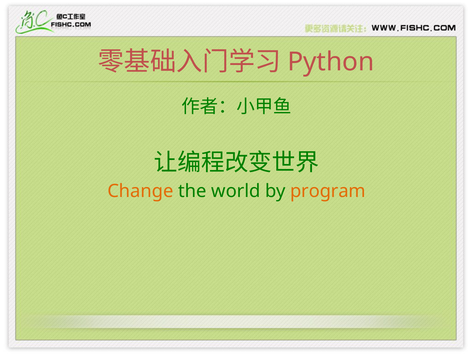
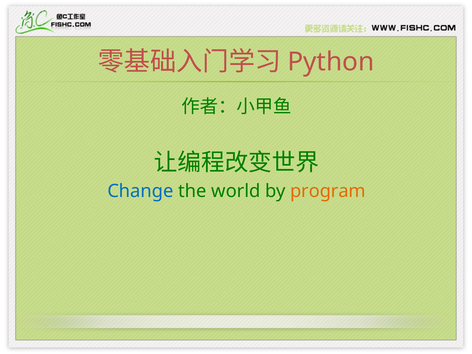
Change colour: orange -> blue (140, 191)
